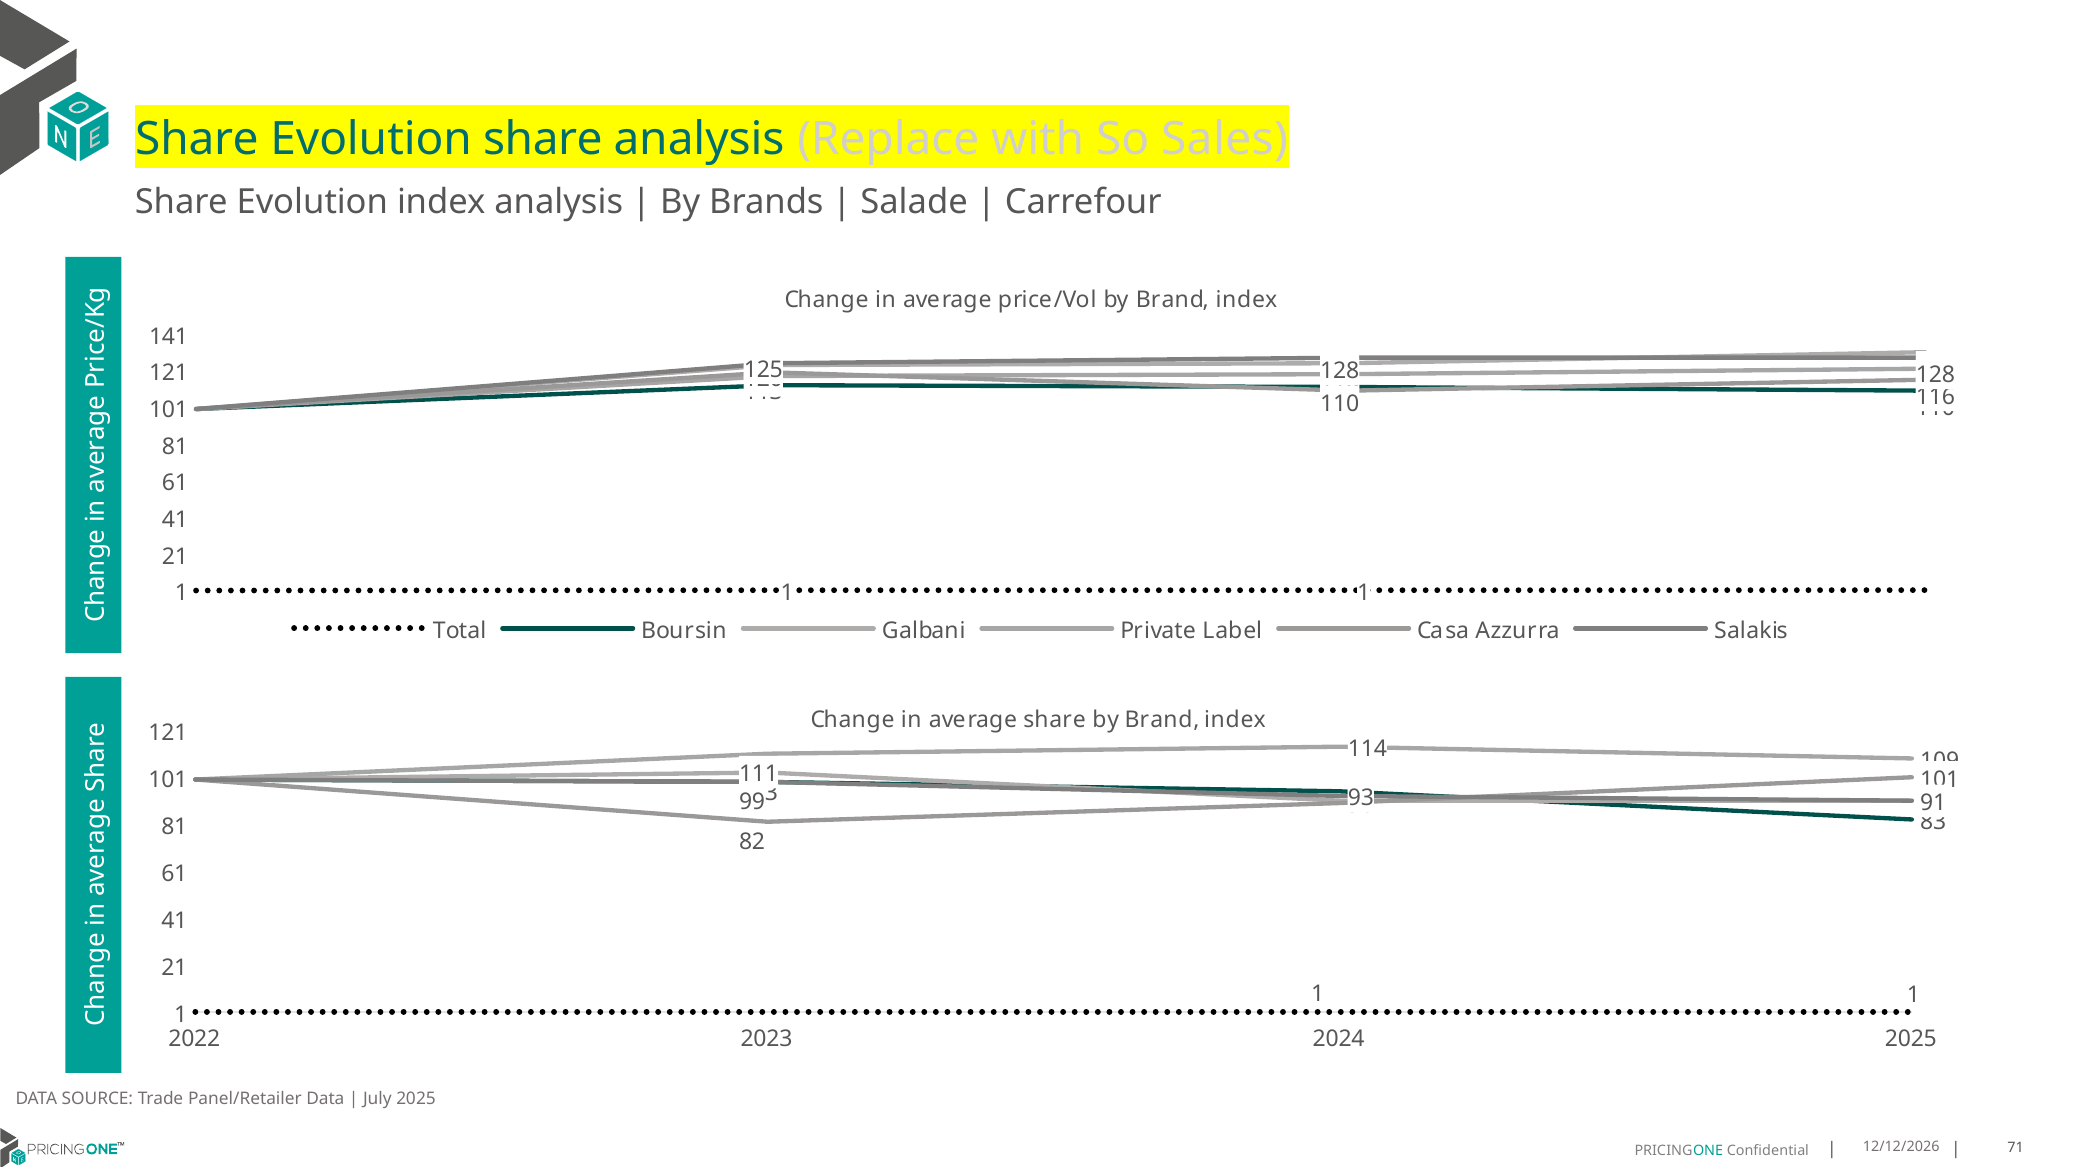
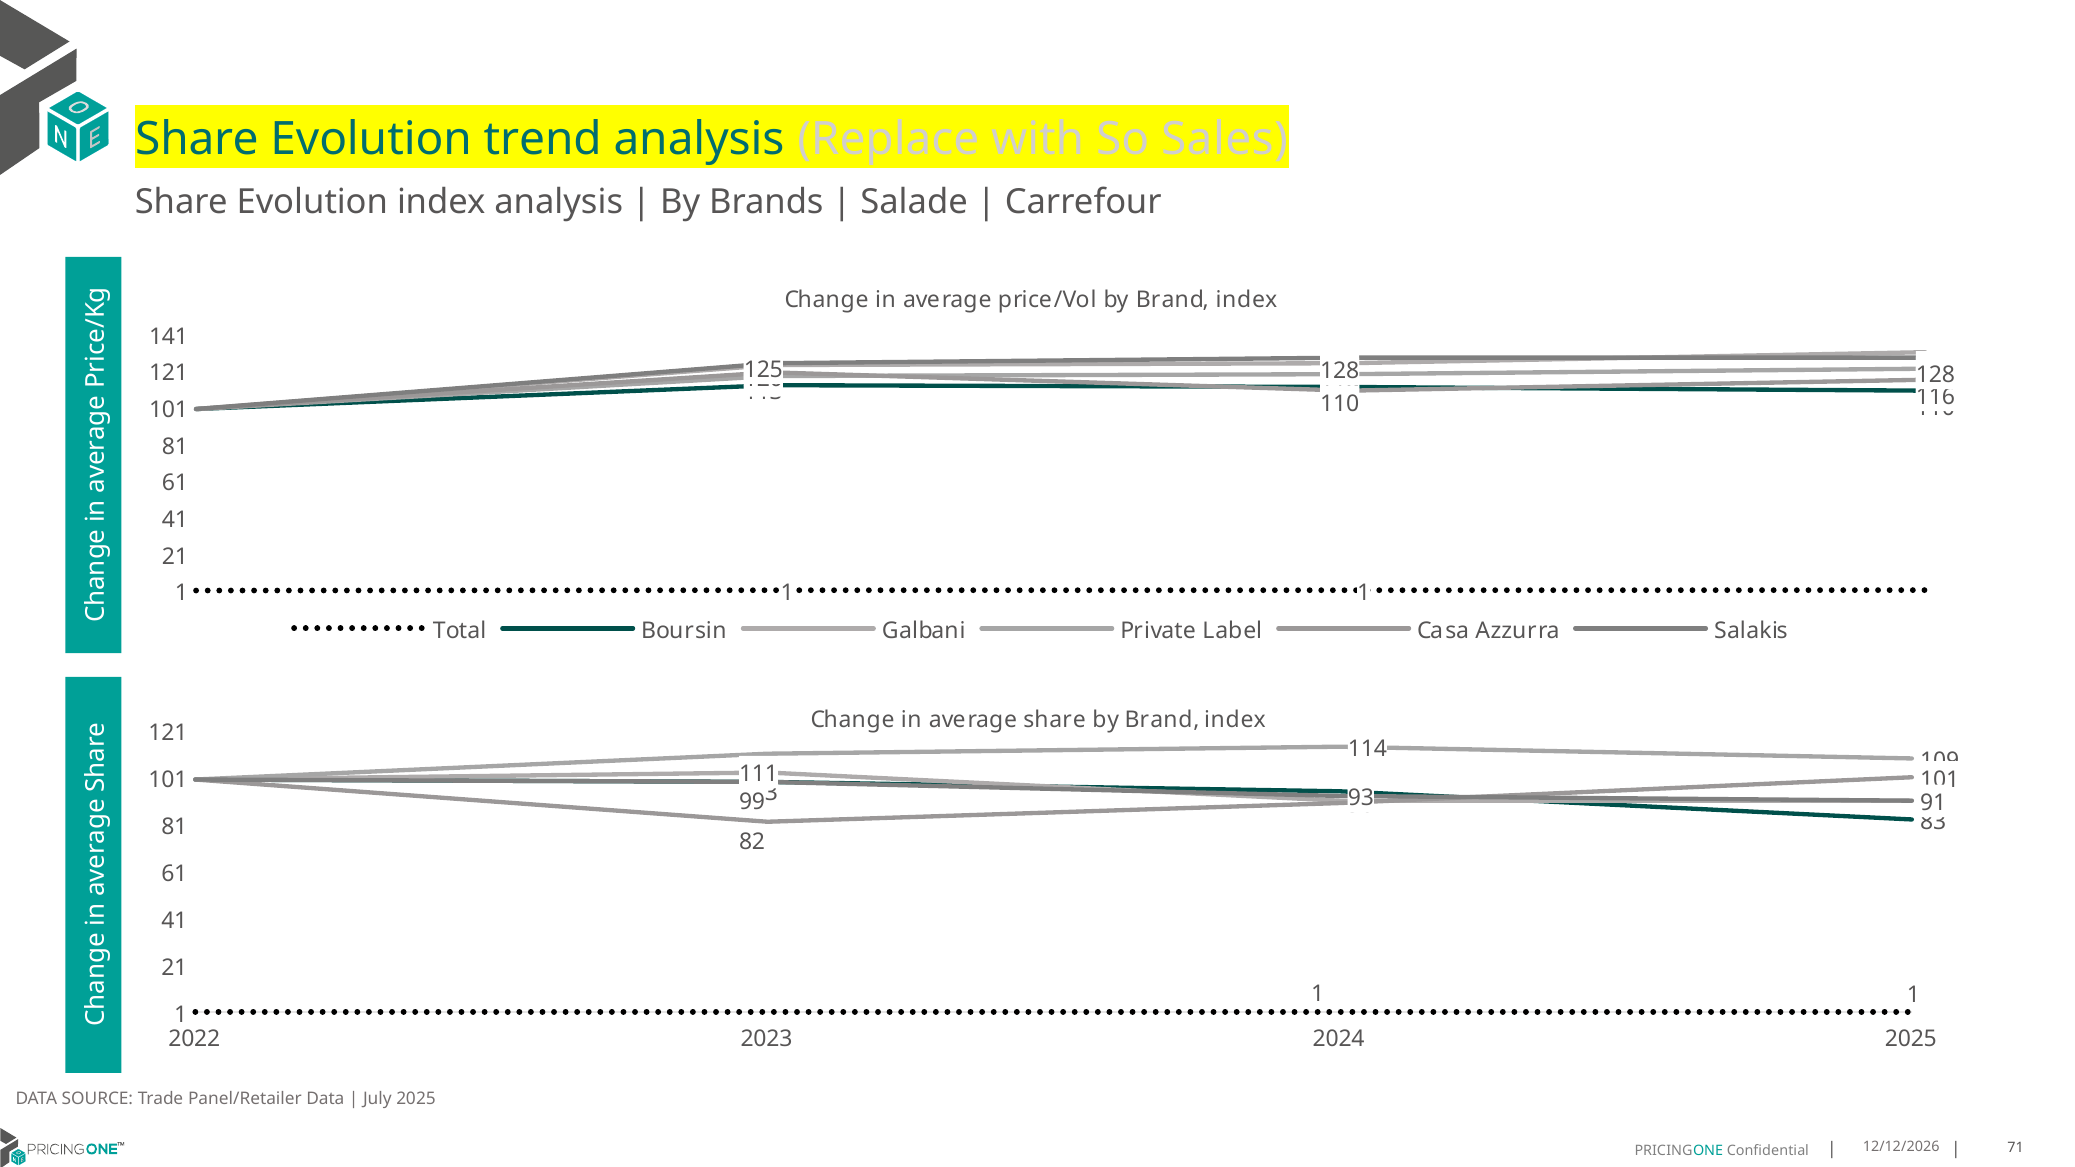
Evolution share: share -> trend (543, 139)
